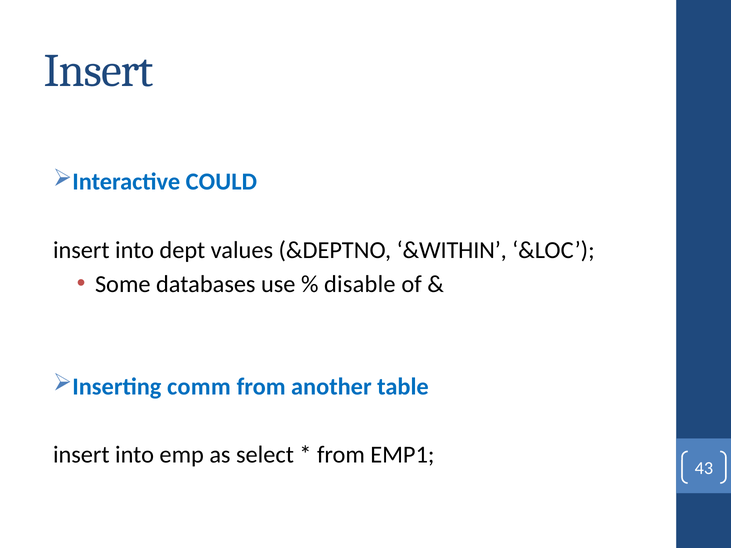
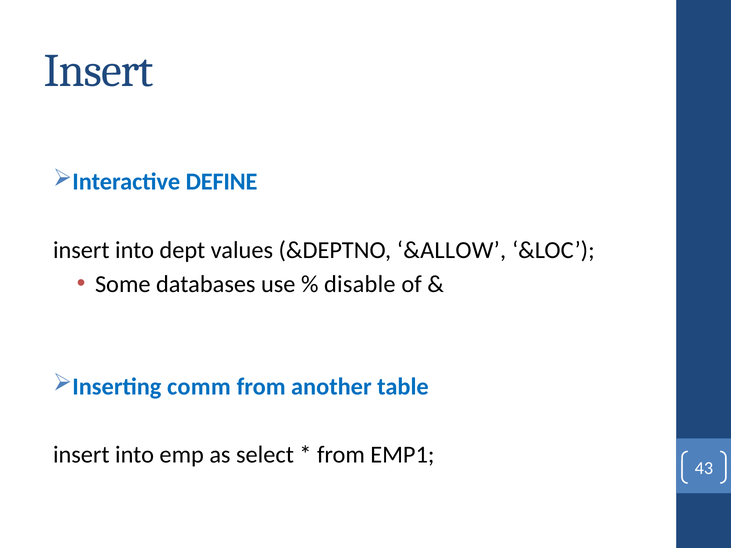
COULD: COULD -> DEFINE (222, 182)
&WITHIN: &WITHIN -> &ALLOW (452, 250)
